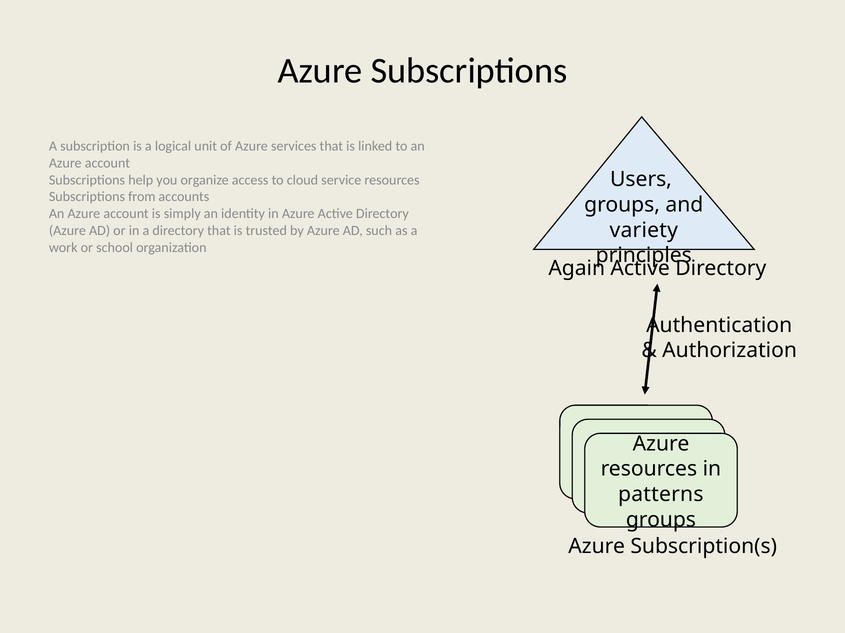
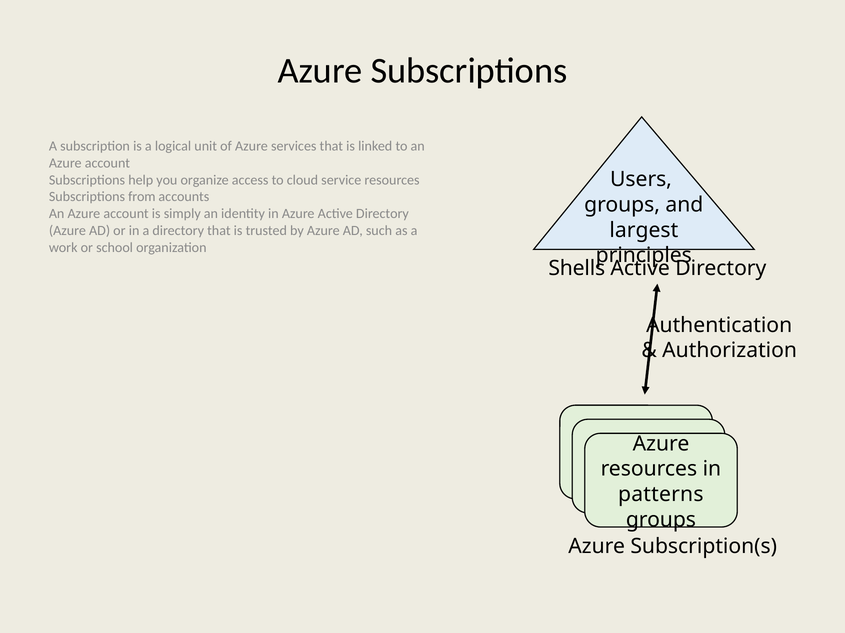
variety: variety -> largest (644, 230)
Again: Again -> Shells (577, 269)
